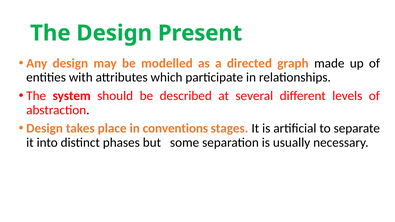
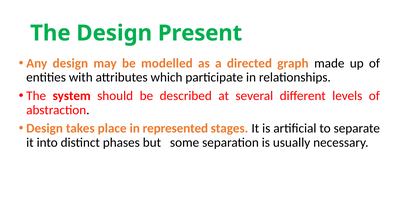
conventions: conventions -> represented (175, 128)
